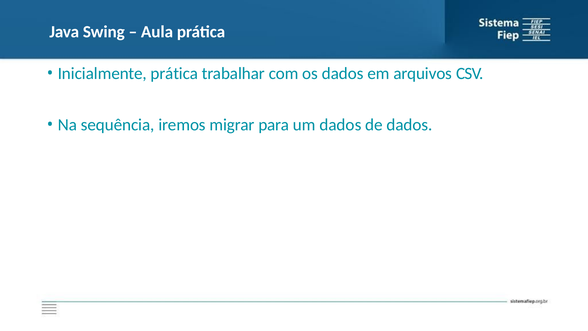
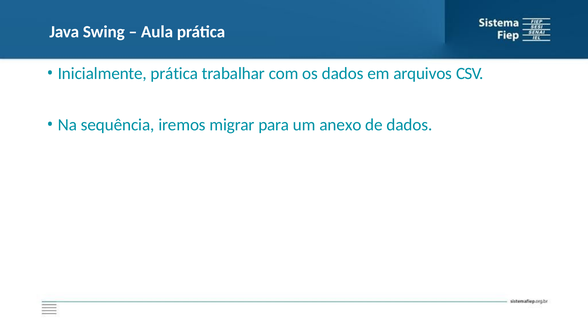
um dados: dados -> anexo (340, 125)
